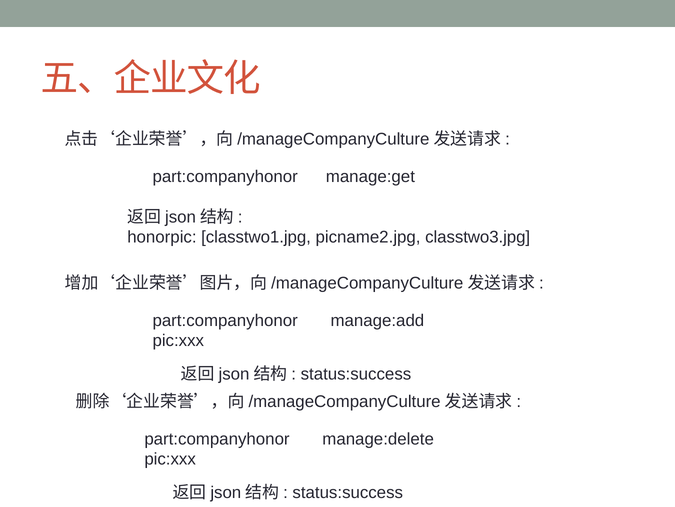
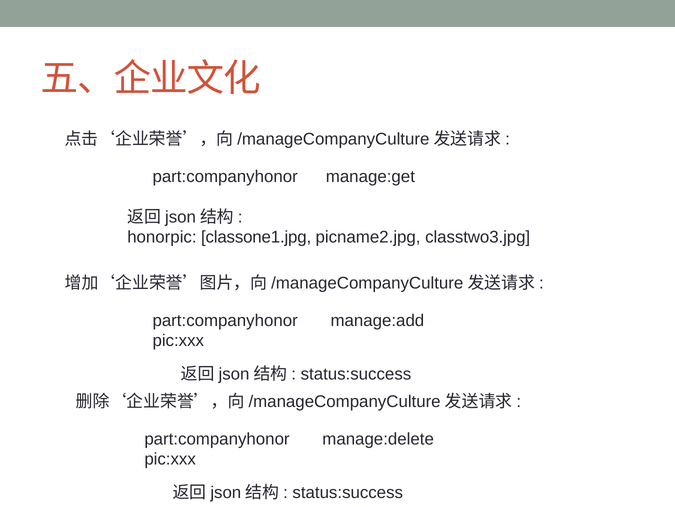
classtwo1.jpg: classtwo1.jpg -> classone1.jpg (256, 237)
